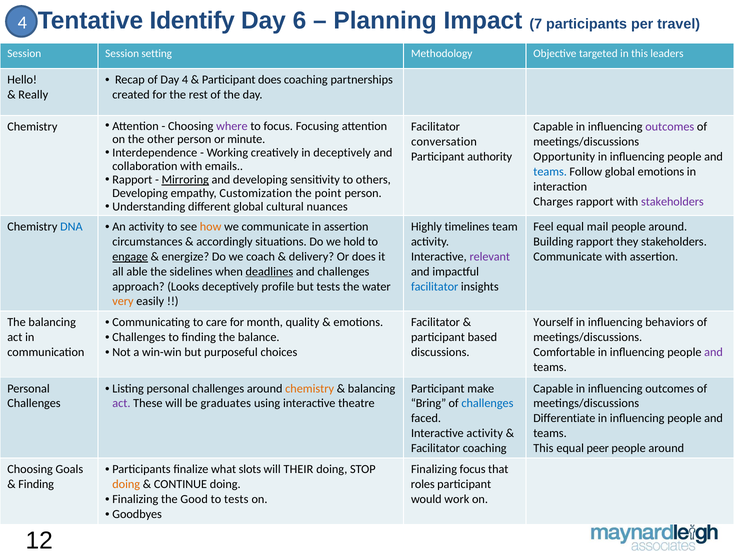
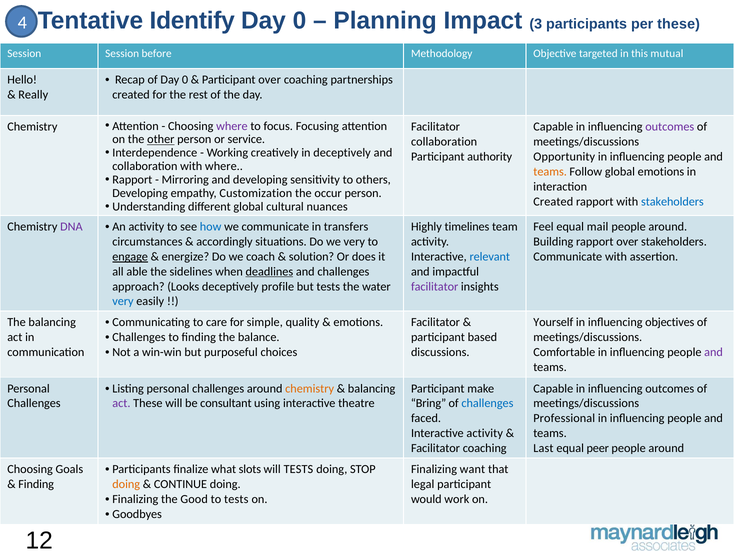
6: 6 -> 0 (299, 21)
7: 7 -> 3 (536, 24)
per travel: travel -> these (679, 24)
setting: setting -> before (157, 54)
leaders: leaders -> mutual (667, 54)
of Day 4: 4 -> 0 (185, 80)
Participant does: does -> over (270, 80)
other underline: none -> present (161, 139)
minute: minute -> service (246, 139)
conversation: conversation -> collaboration (444, 142)
with emails: emails -> where (224, 166)
teams colour: blue -> orange (550, 172)
Mirroring underline: present -> none (185, 180)
point: point -> occur (328, 193)
Charges: Charges -> Created (553, 201)
stakeholders colour: purple -> blue (672, 201)
DNA colour: blue -> purple (71, 227)
how colour: orange -> blue (211, 227)
in assertion: assertion -> transfers (346, 227)
we hold: hold -> very (354, 242)
rapport they: they -> over (627, 242)
delivery: delivery -> solution (311, 256)
relevant colour: purple -> blue (490, 256)
facilitator colour: blue -> purple (435, 286)
very colour: orange -> blue (123, 301)
month: month -> simple (265, 322)
behaviors: behaviors -> objectives (670, 322)
graduates: graduates -> consultant (226, 403)
Differentiate: Differentiate -> Professional (564, 418)
This: This -> Last (543, 448)
will THEIR: THEIR -> TESTS (298, 469)
Finalizing focus: focus -> want (472, 469)
roles: roles -> legal (423, 484)
